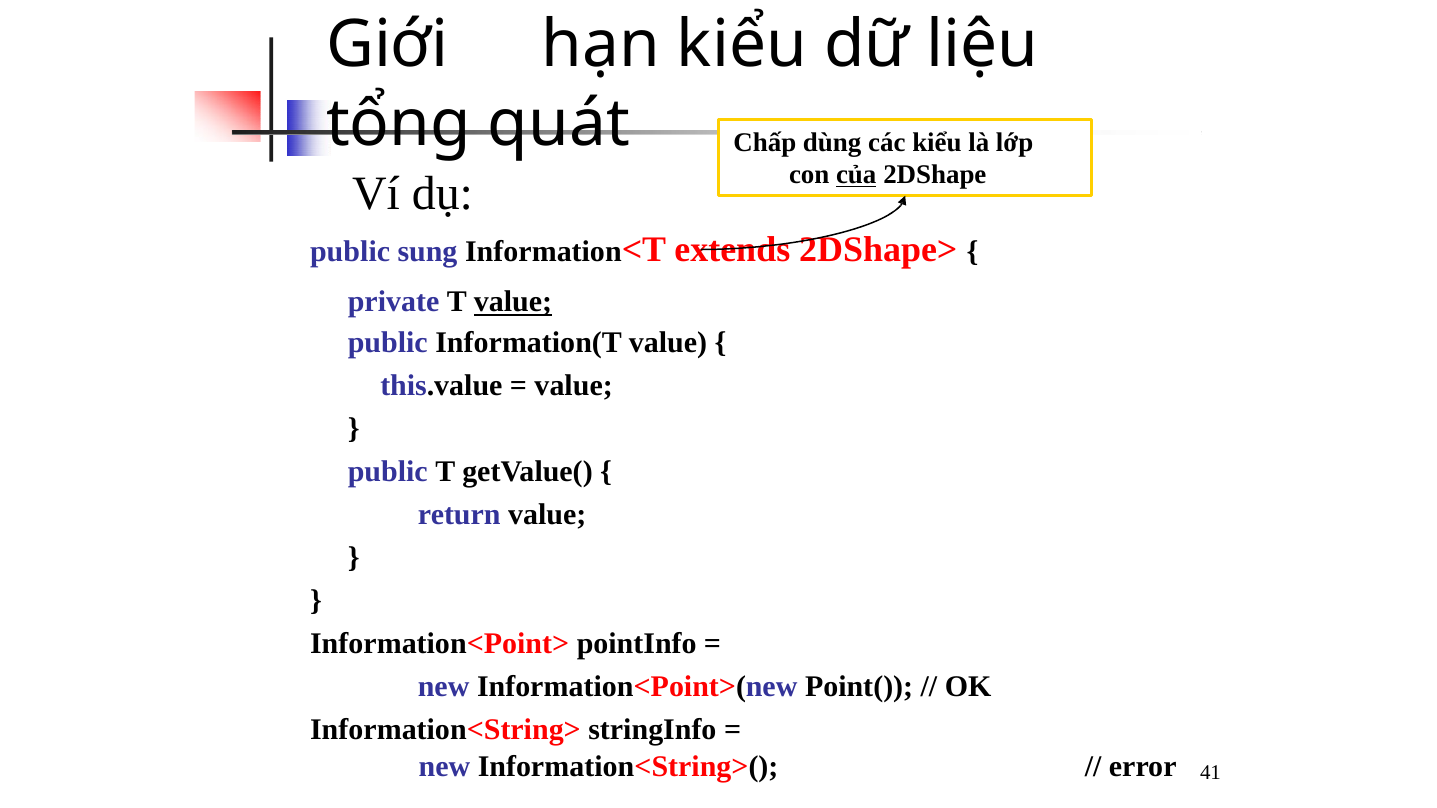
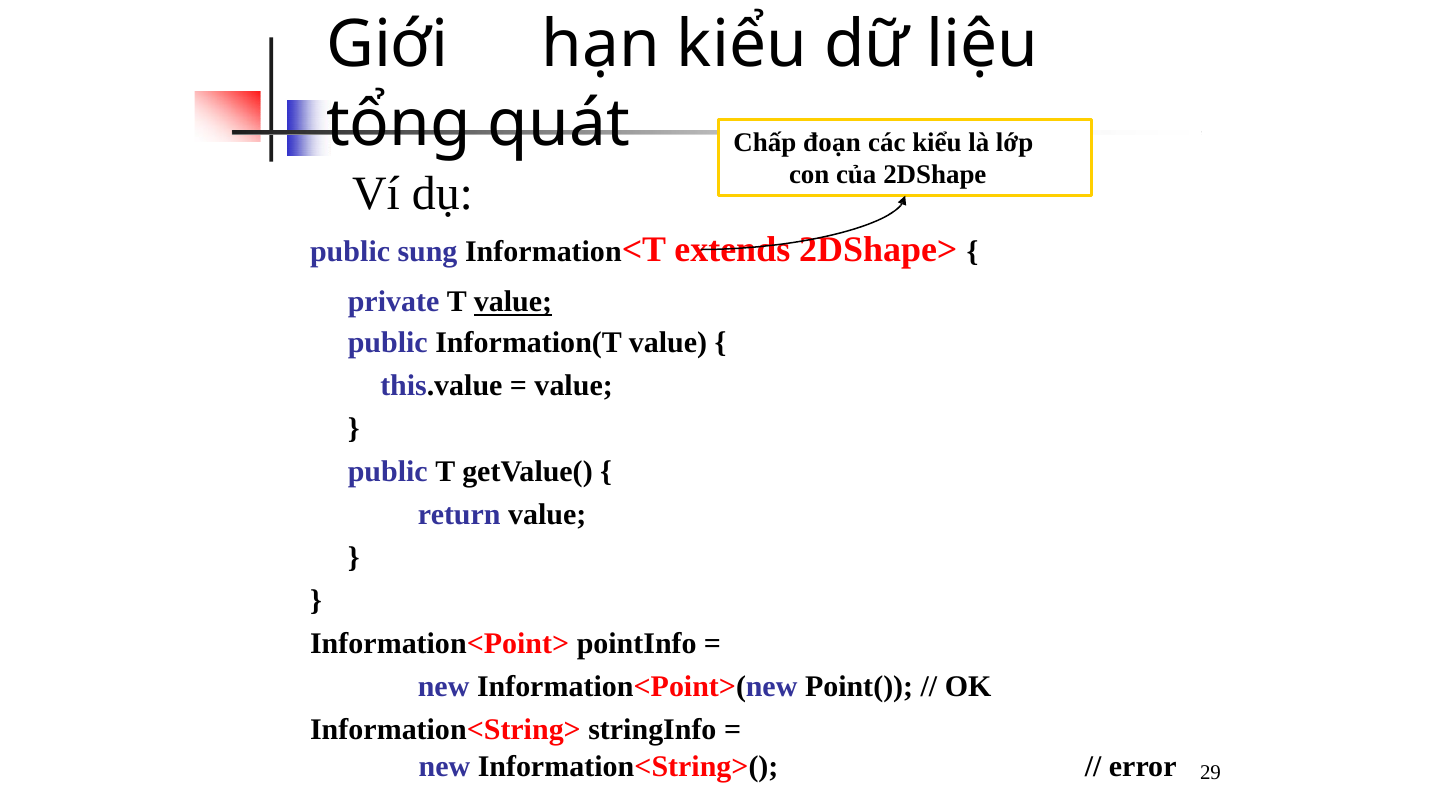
dùng: dùng -> đoạn (832, 143)
của underline: present -> none (856, 175)
41: 41 -> 29 (1210, 773)
